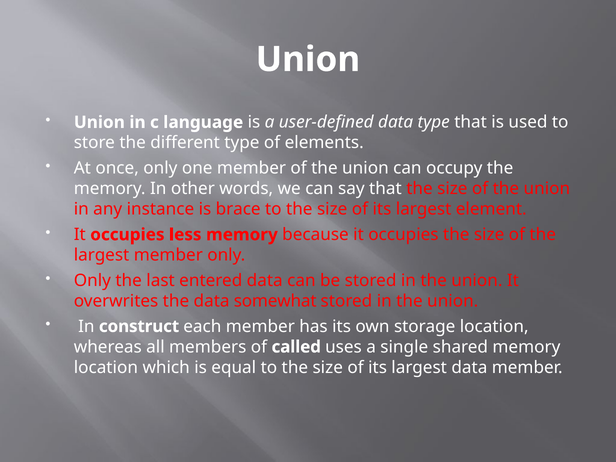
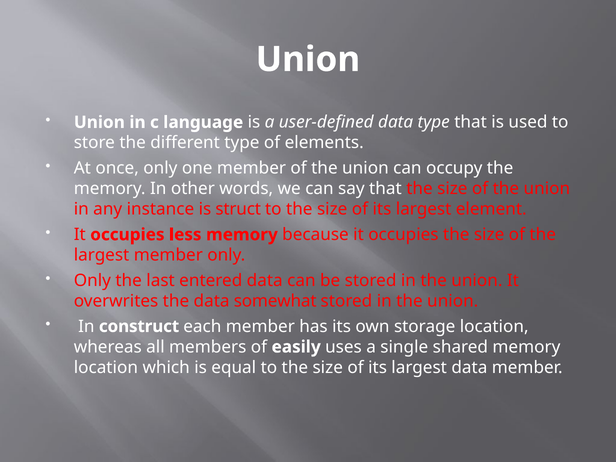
brace: brace -> struct (238, 209)
called: called -> easily (296, 347)
